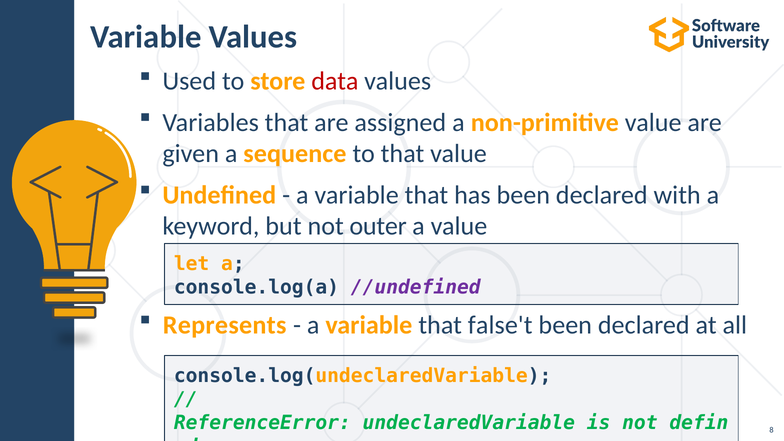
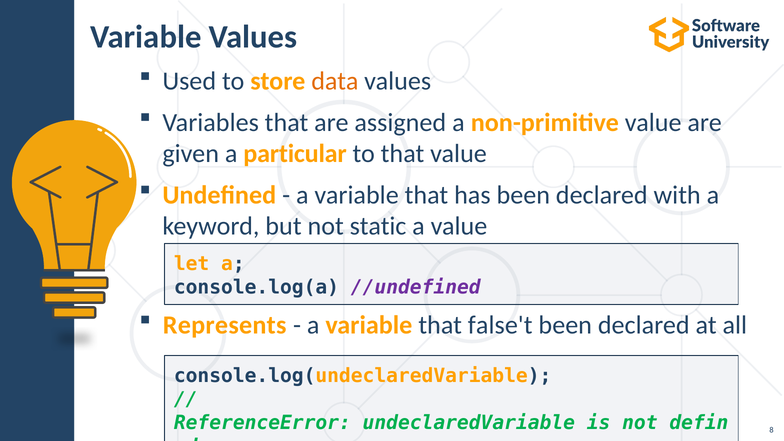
data colour: red -> orange (335, 81)
sequence: sequence -> particular (295, 154)
outer: outer -> static (378, 226)
